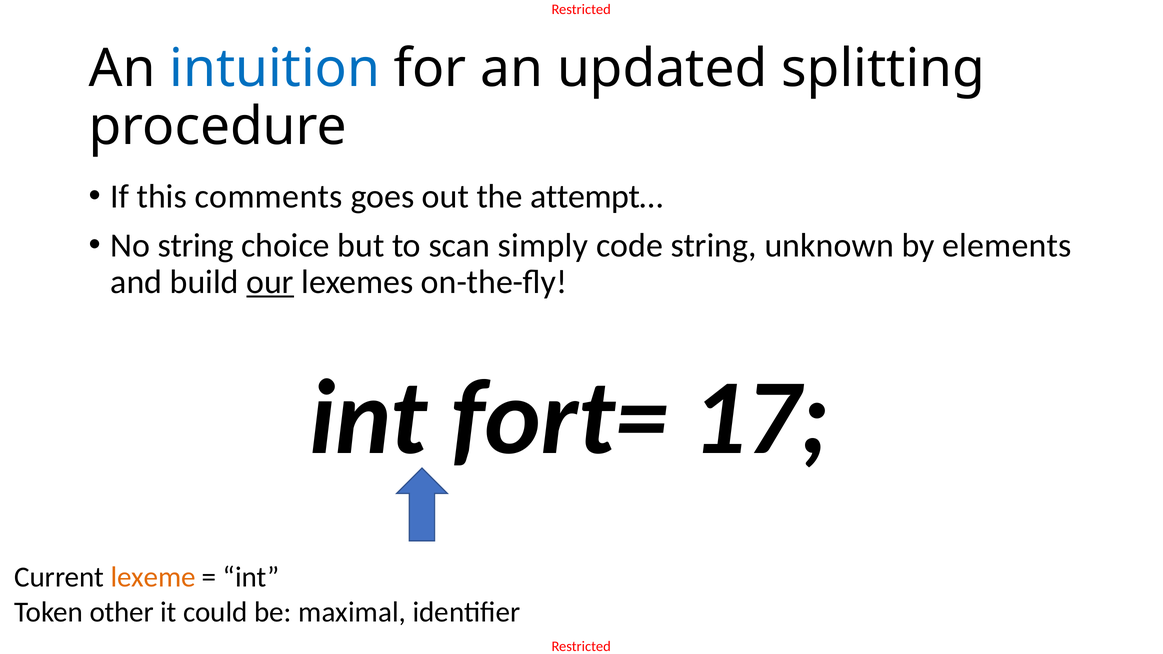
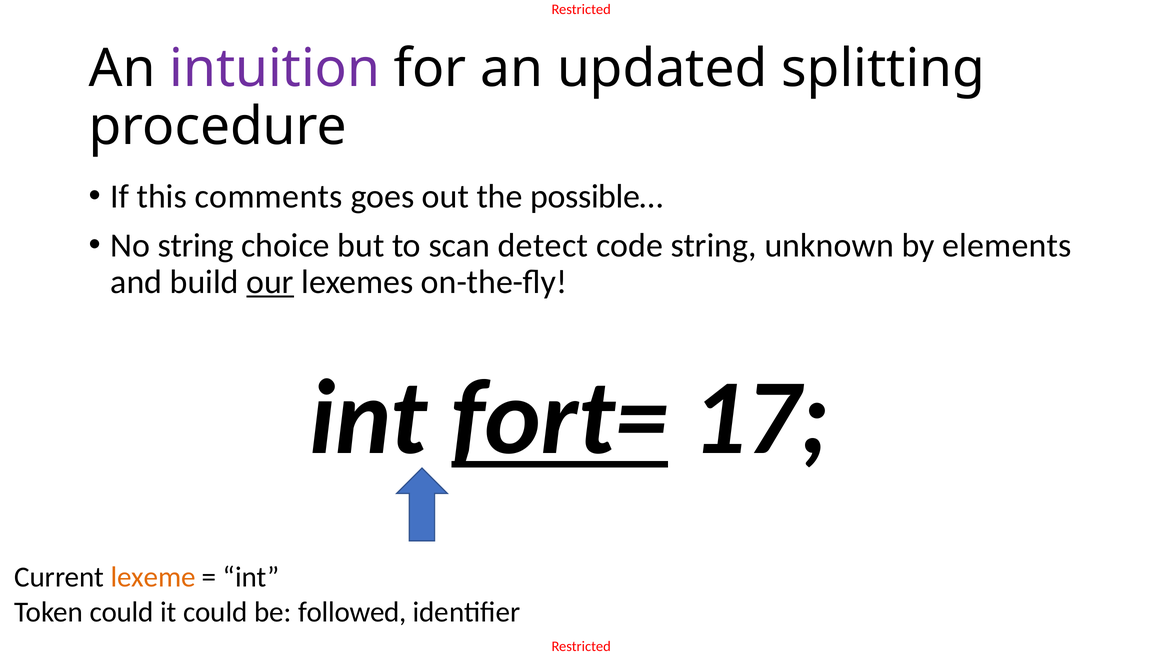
intuition colour: blue -> purple (275, 69)
attempt…: attempt… -> possible… (597, 197)
simply: simply -> detect (543, 245)
fort= underline: none -> present (560, 418)
Token other: other -> could (122, 612)
maximal: maximal -> followed (352, 612)
